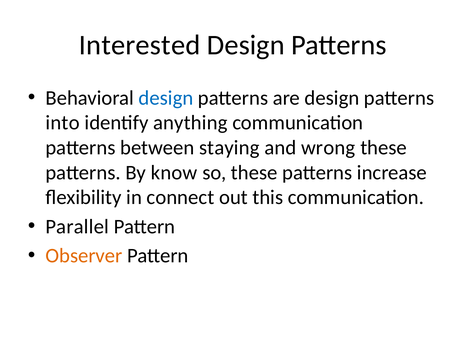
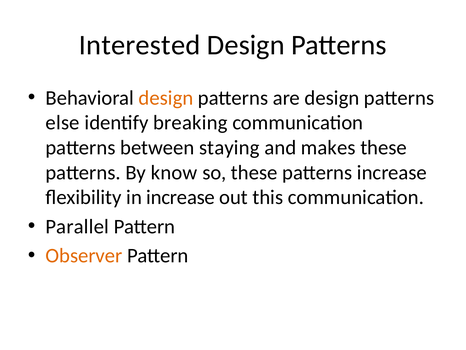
design colour: blue -> orange (166, 98)
into: into -> else (63, 123)
anything: anything -> breaking (190, 123)
wrong: wrong -> makes (328, 147)
in connect: connect -> increase (181, 197)
